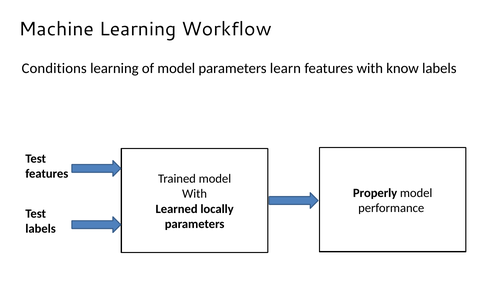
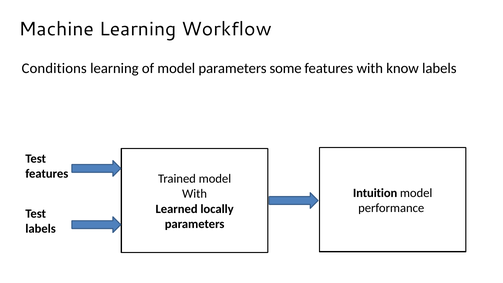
learn: learn -> some (286, 68)
Properly: Properly -> Intuition (375, 193)
